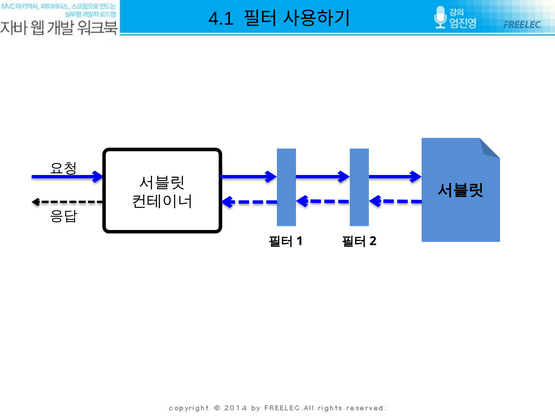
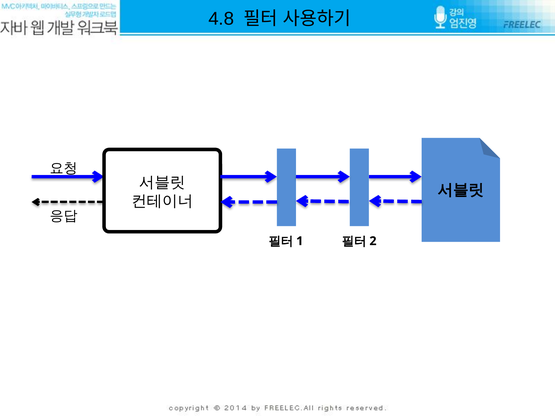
4.1: 4.1 -> 4.8 (221, 19)
